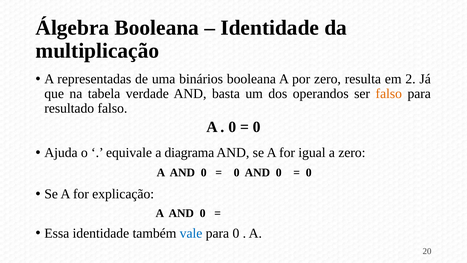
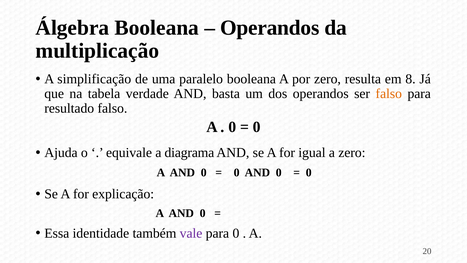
Identidade: Identidade -> Operandos (270, 28)
representadas: representadas -> simplificação (94, 79)
binários: binários -> paralelo (201, 79)
2: 2 -> 8 (410, 79)
vale colour: blue -> purple (191, 233)
